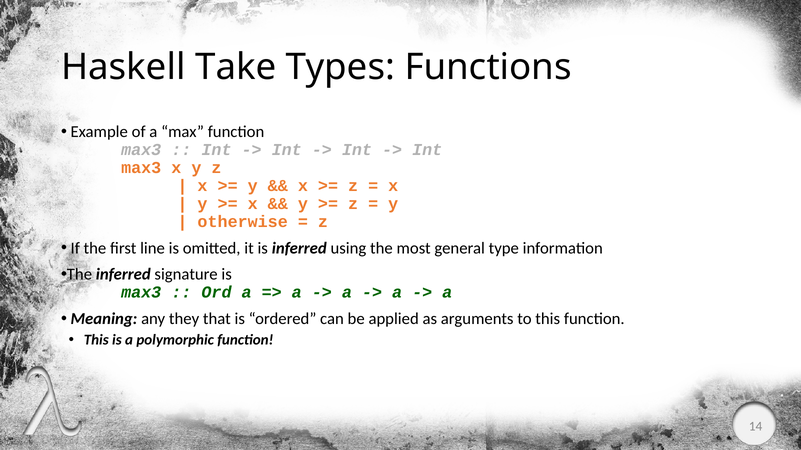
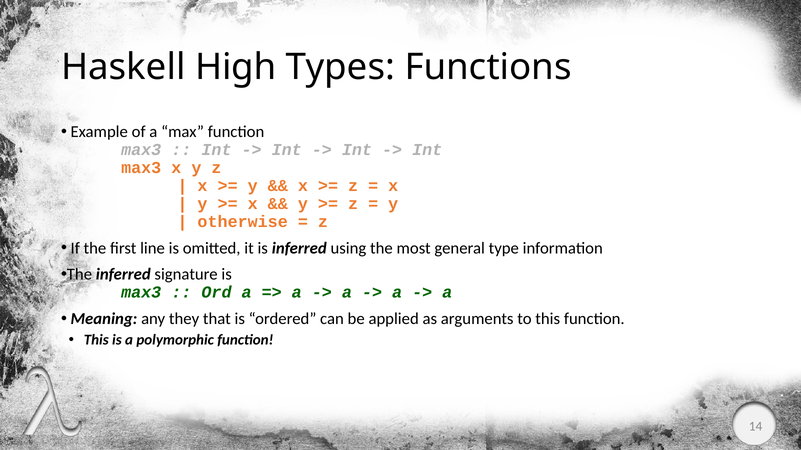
Take: Take -> High (236, 67)
